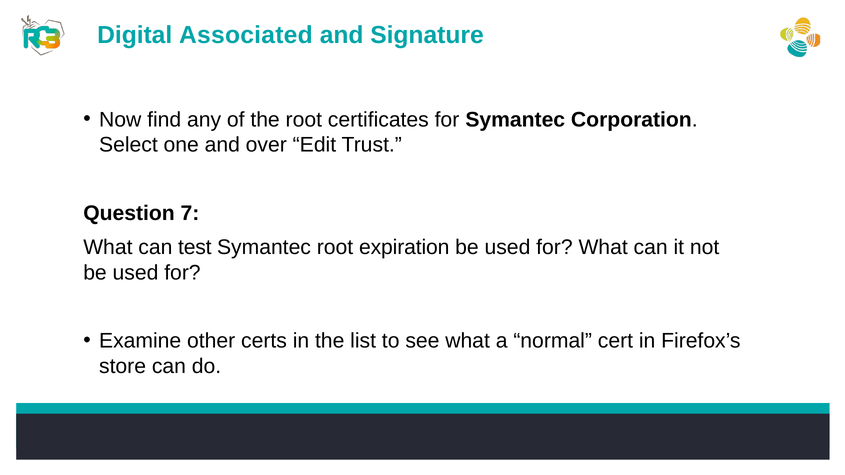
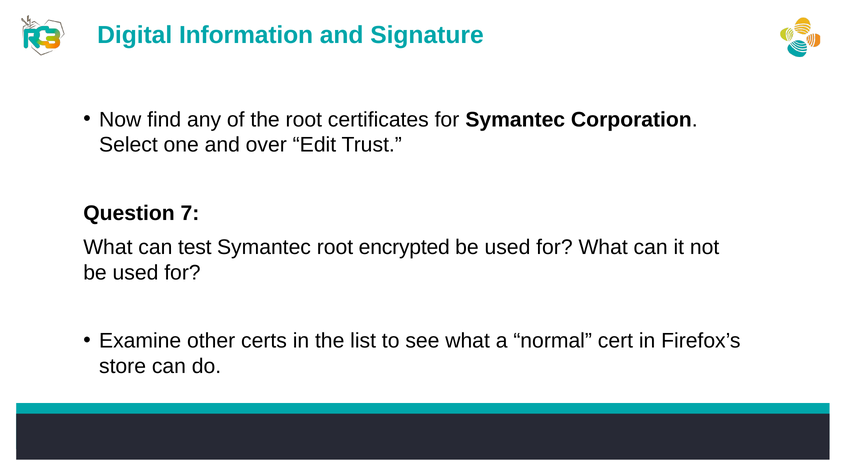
Associated: Associated -> Information (246, 35)
expiration: expiration -> encrypted (404, 247)
